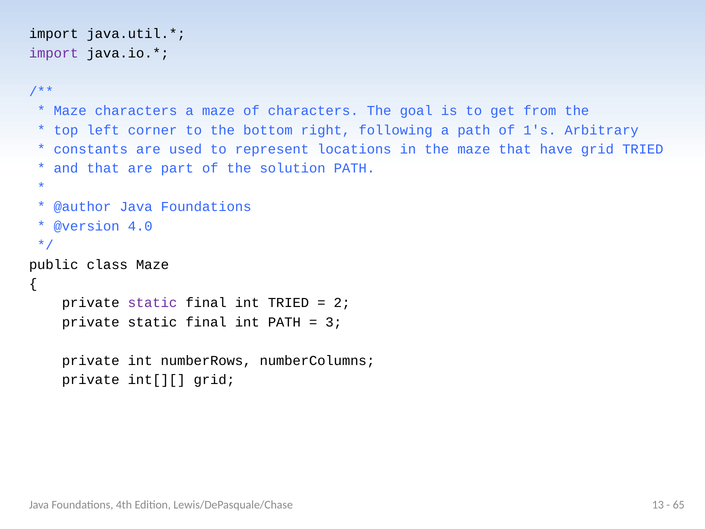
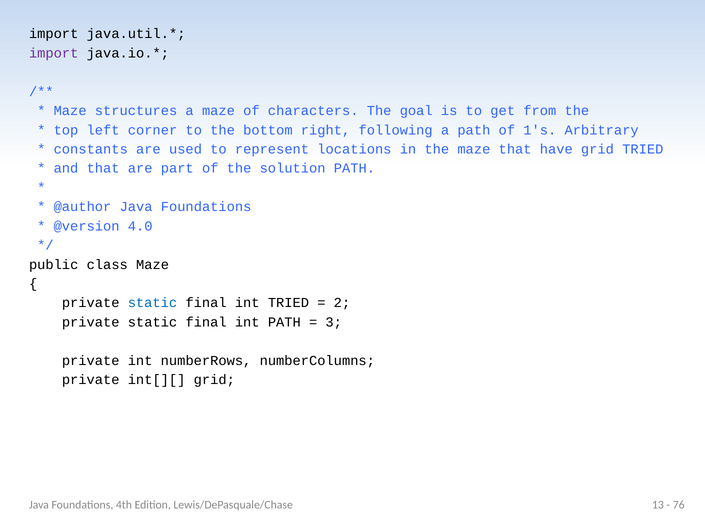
Maze characters: characters -> structures (136, 111)
static colour: purple -> blue (152, 303)
65: 65 -> 76 (679, 505)
